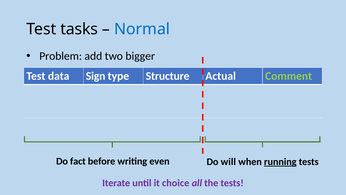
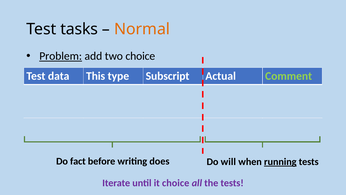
Normal colour: blue -> orange (142, 29)
Problem underline: none -> present (61, 56)
two bigger: bigger -> choice (140, 56)
Sign: Sign -> This (96, 76)
Structure: Structure -> Subscript (168, 76)
even: even -> does (159, 161)
